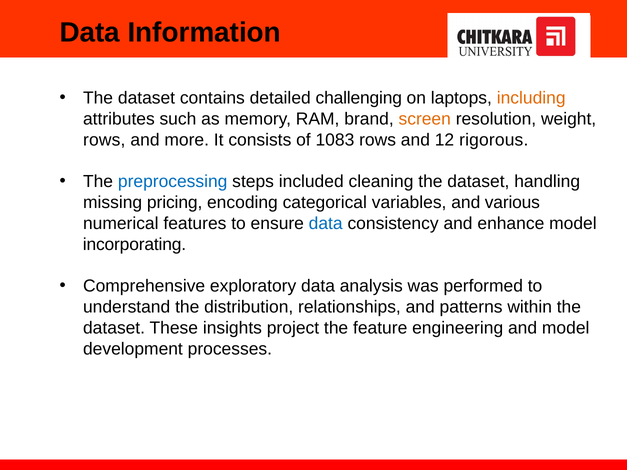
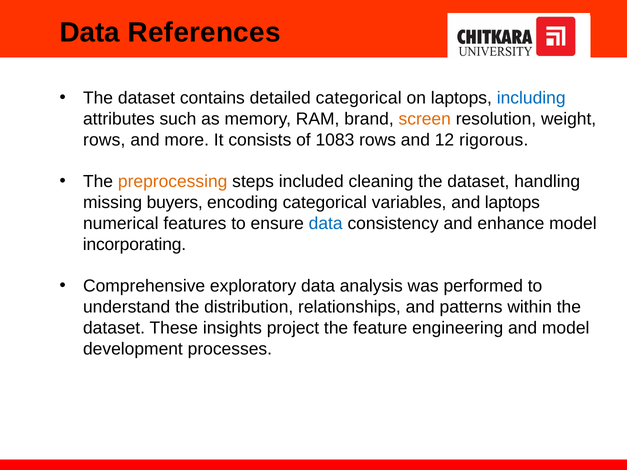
Information: Information -> References (204, 33)
detailed challenging: challenging -> categorical (359, 98)
including colour: orange -> blue (531, 98)
preprocessing colour: blue -> orange (173, 182)
pricing: pricing -> buyers (175, 203)
and various: various -> laptops (512, 203)
